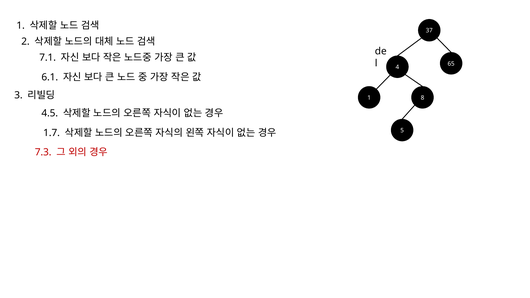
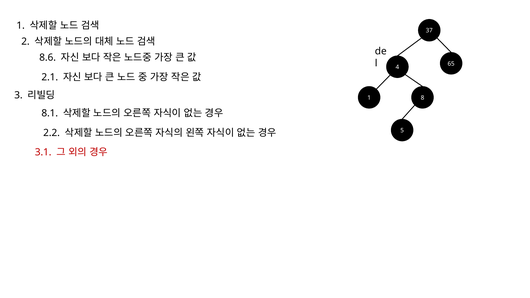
7.1: 7.1 -> 8.6 (48, 58)
6.1: 6.1 -> 2.1 (50, 77)
4.5: 4.5 -> 8.1 (50, 113)
1.7: 1.7 -> 2.2 (52, 133)
7.3: 7.3 -> 3.1 (43, 152)
